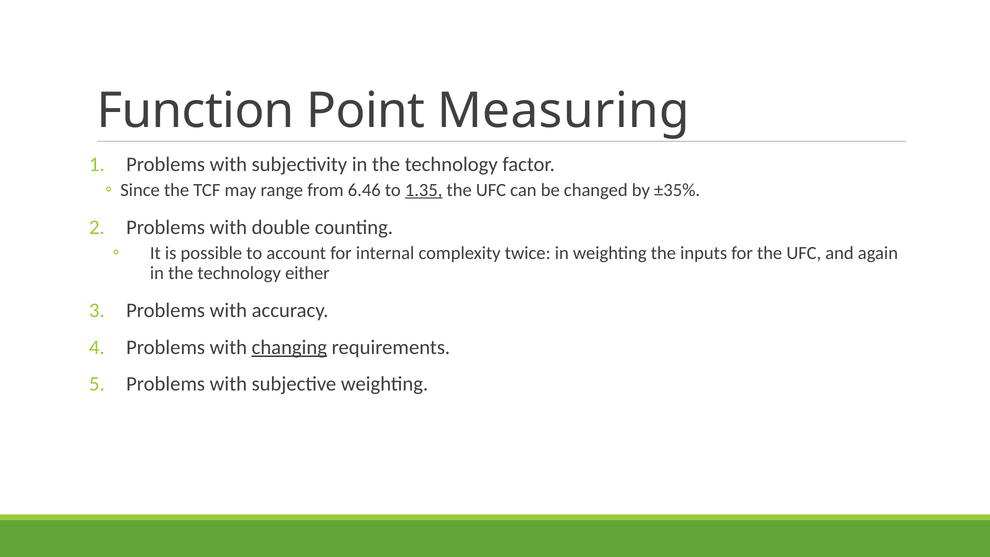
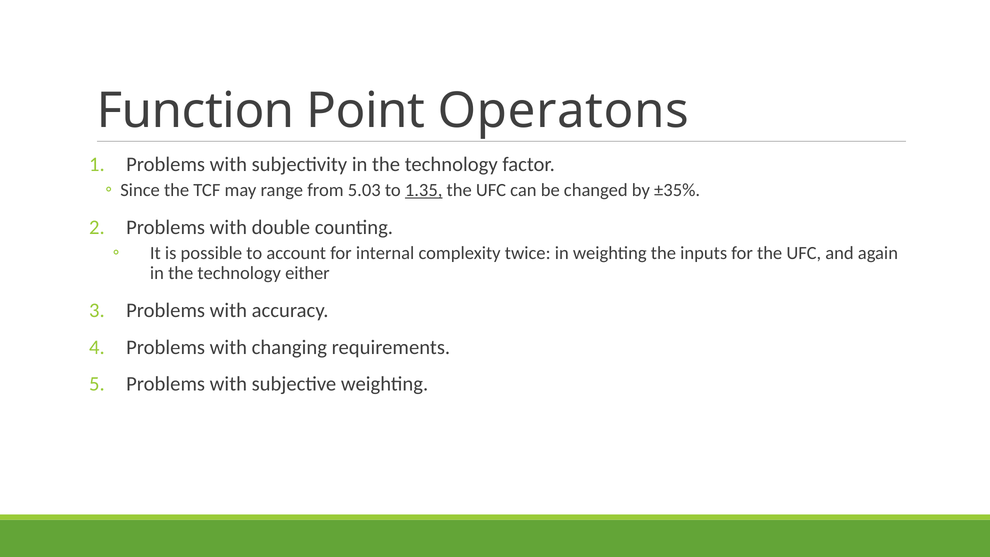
Measuring: Measuring -> Operatons (563, 111)
6.46: 6.46 -> 5.03 (364, 190)
changing underline: present -> none (289, 347)
